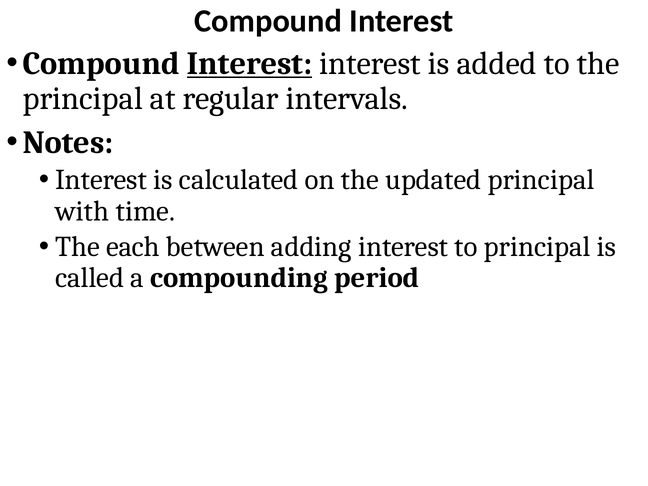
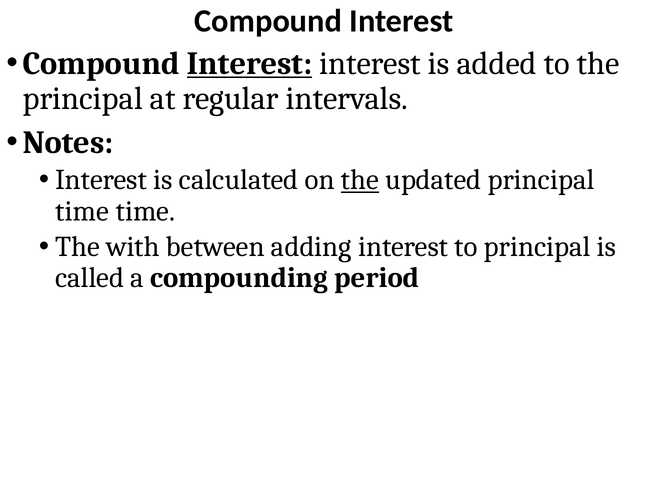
the underline: none -> present (360, 180)
with: with -> time (82, 211)
each: each -> with (133, 247)
